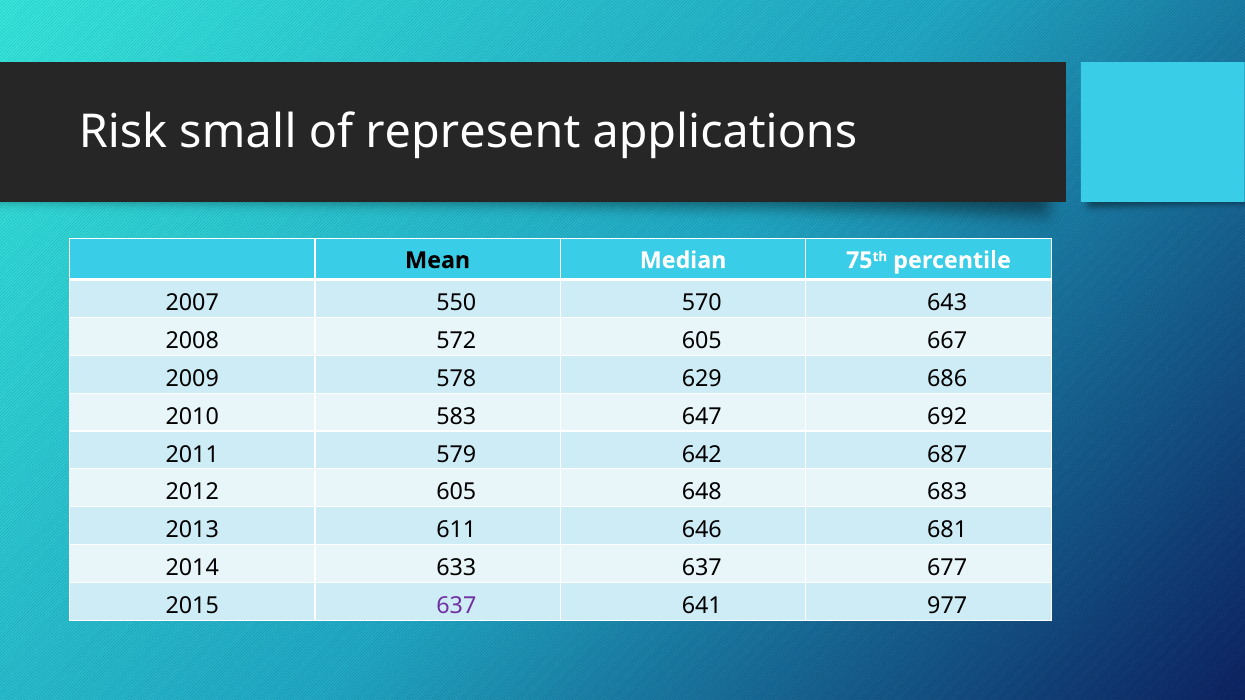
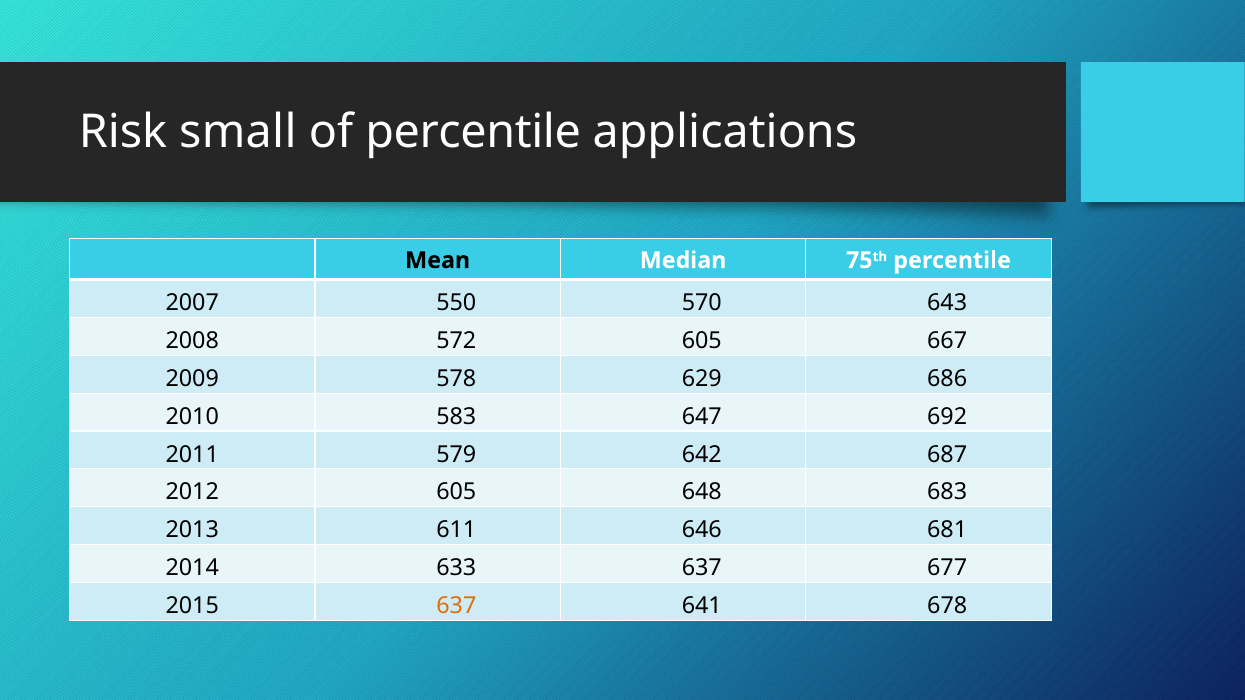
of represent: represent -> percentile (473, 132)
637 colour: purple -> orange (456, 606)
977: 977 -> 678 (947, 606)
